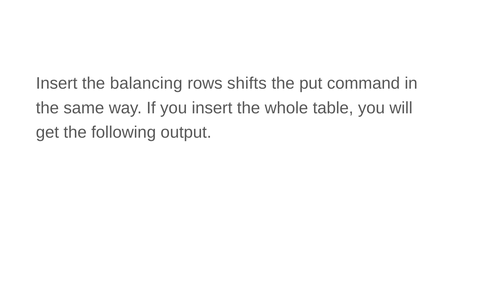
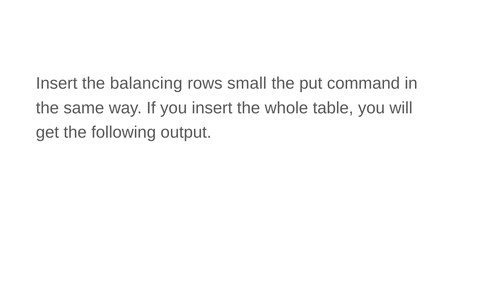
shifts: shifts -> small (247, 83)
